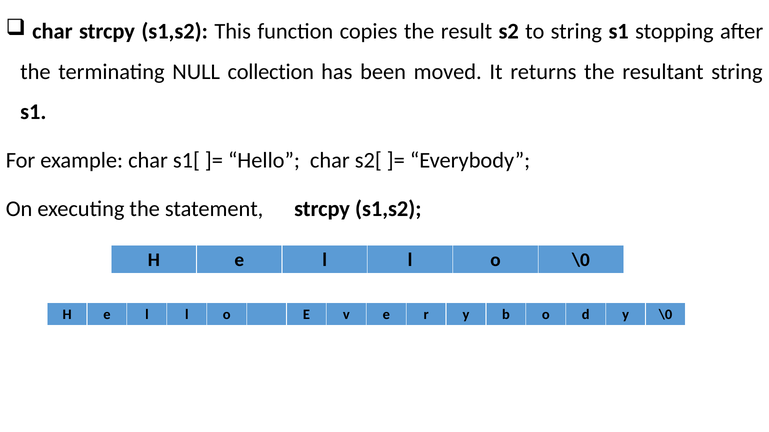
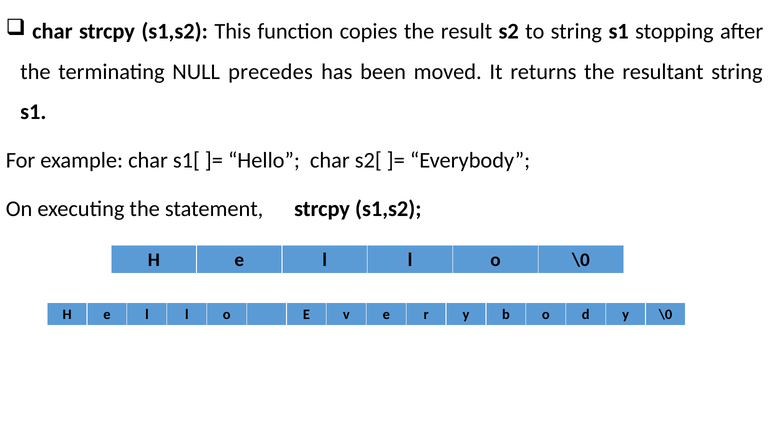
collection: collection -> precedes (270, 72)
